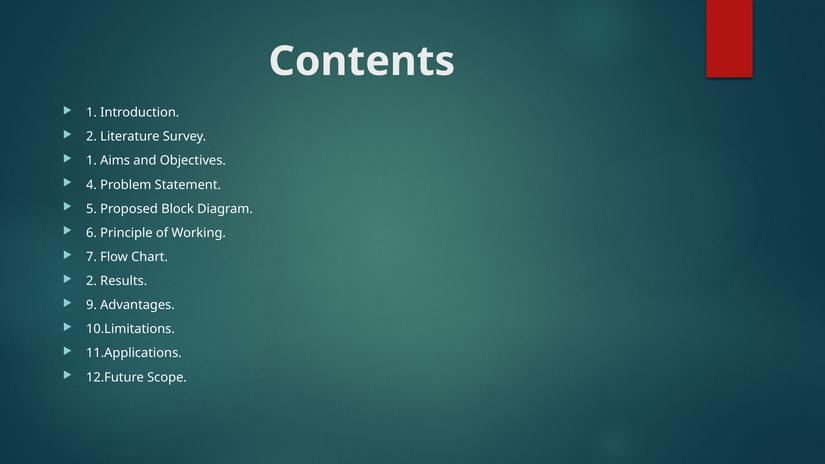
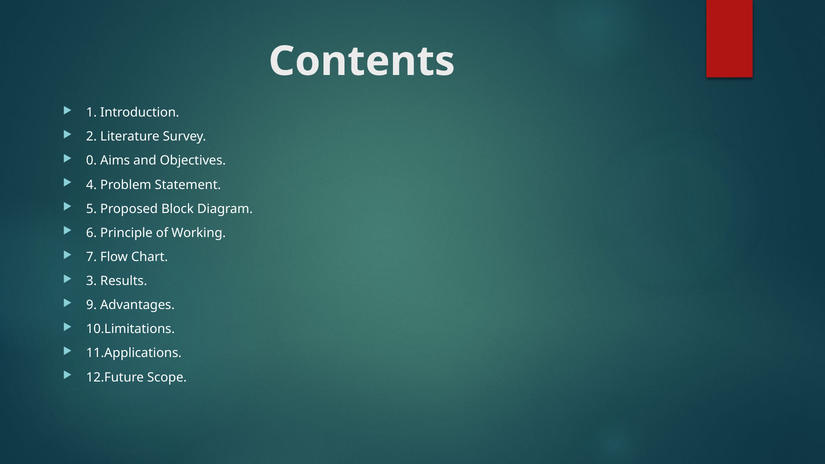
1: 1 -> 0 (92, 161)
2: 2 -> 3 (92, 281)
